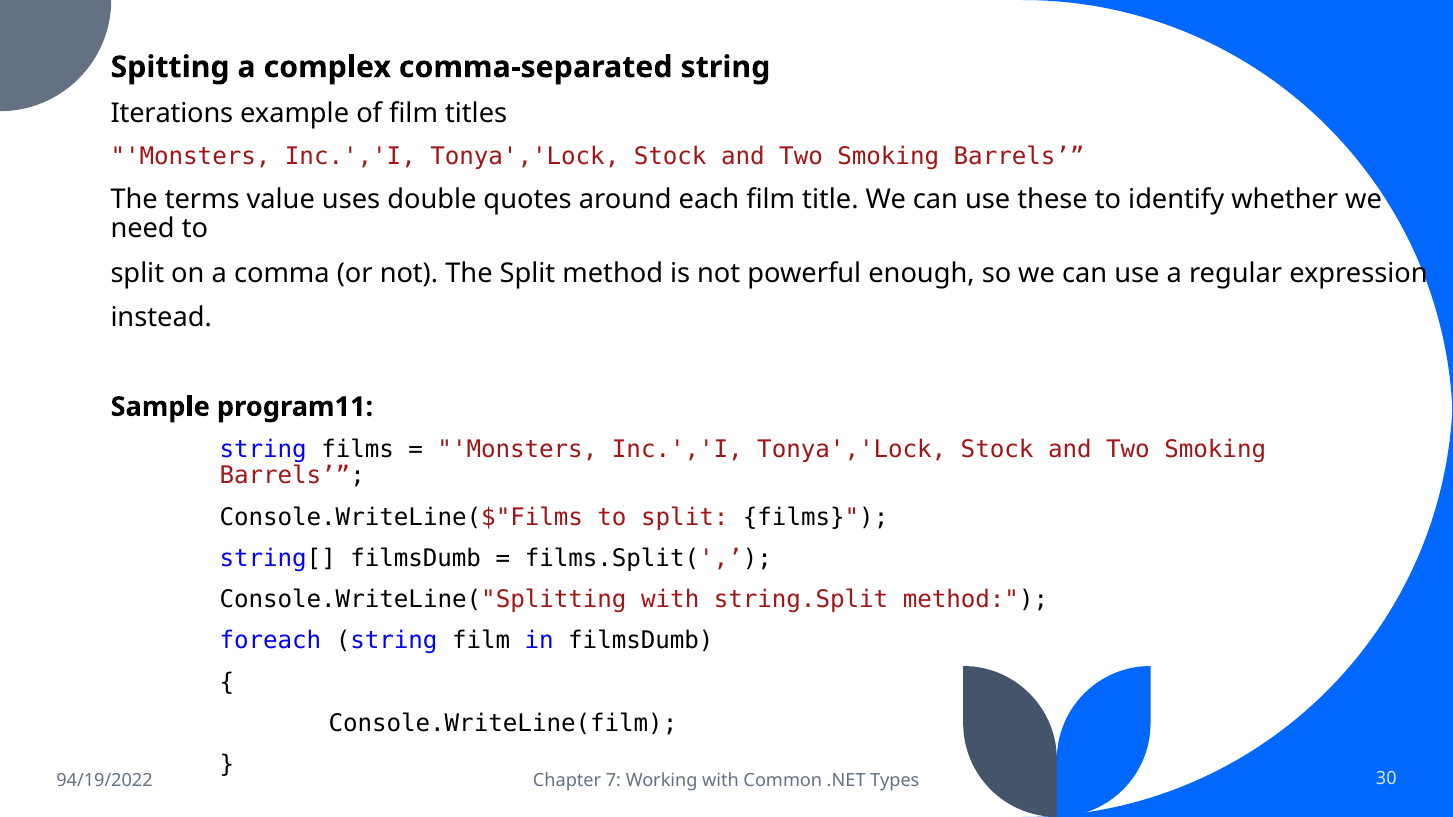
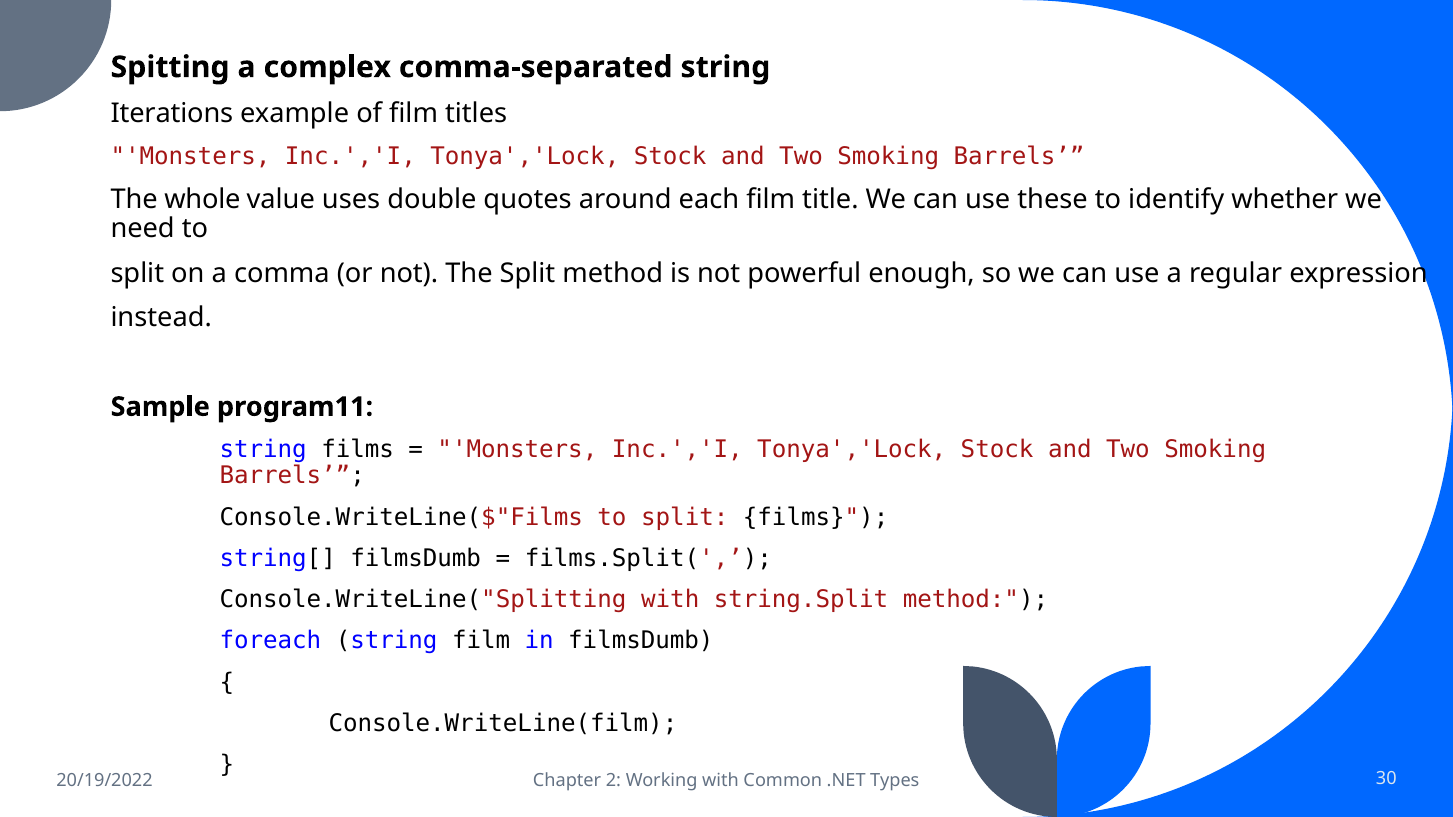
terms: terms -> whole (202, 199)
94/19/2022: 94/19/2022 -> 20/19/2022 (105, 781)
7: 7 -> 2 (613, 781)
